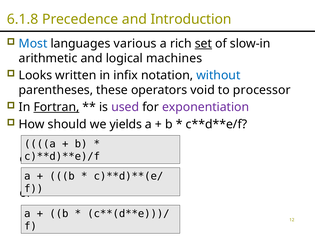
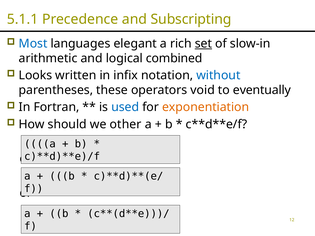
6.1.8: 6.1.8 -> 5.1.1 (23, 19)
Introduction: Introduction -> Subscripting (191, 19)
various: various -> elegant (135, 44)
machines: machines -> combined (174, 58)
processor: processor -> eventually (262, 90)
Fortran underline: present -> none (56, 107)
used colour: purple -> blue (125, 107)
exponentiation colour: purple -> orange (206, 107)
yields: yields -> other (126, 124)
